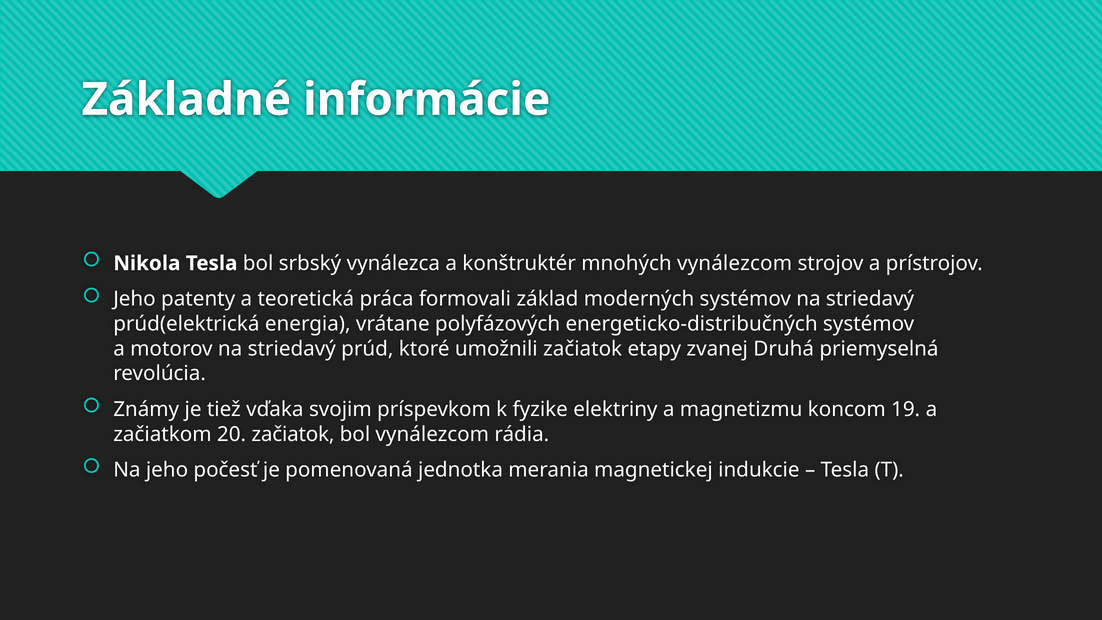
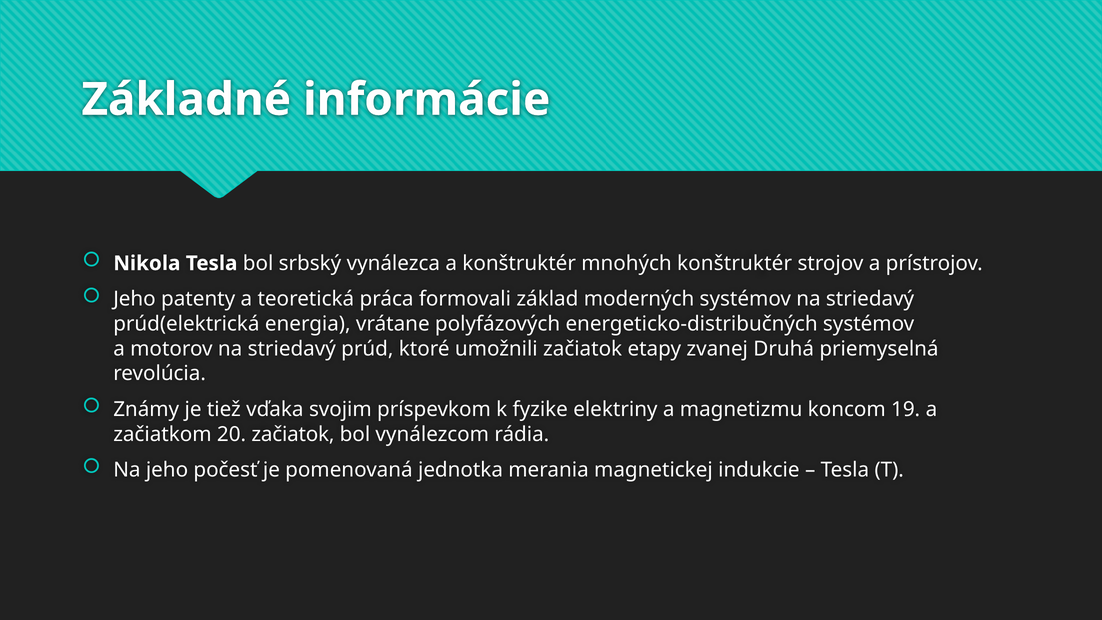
mnohých vynálezcom: vynálezcom -> konštruktér (735, 263)
